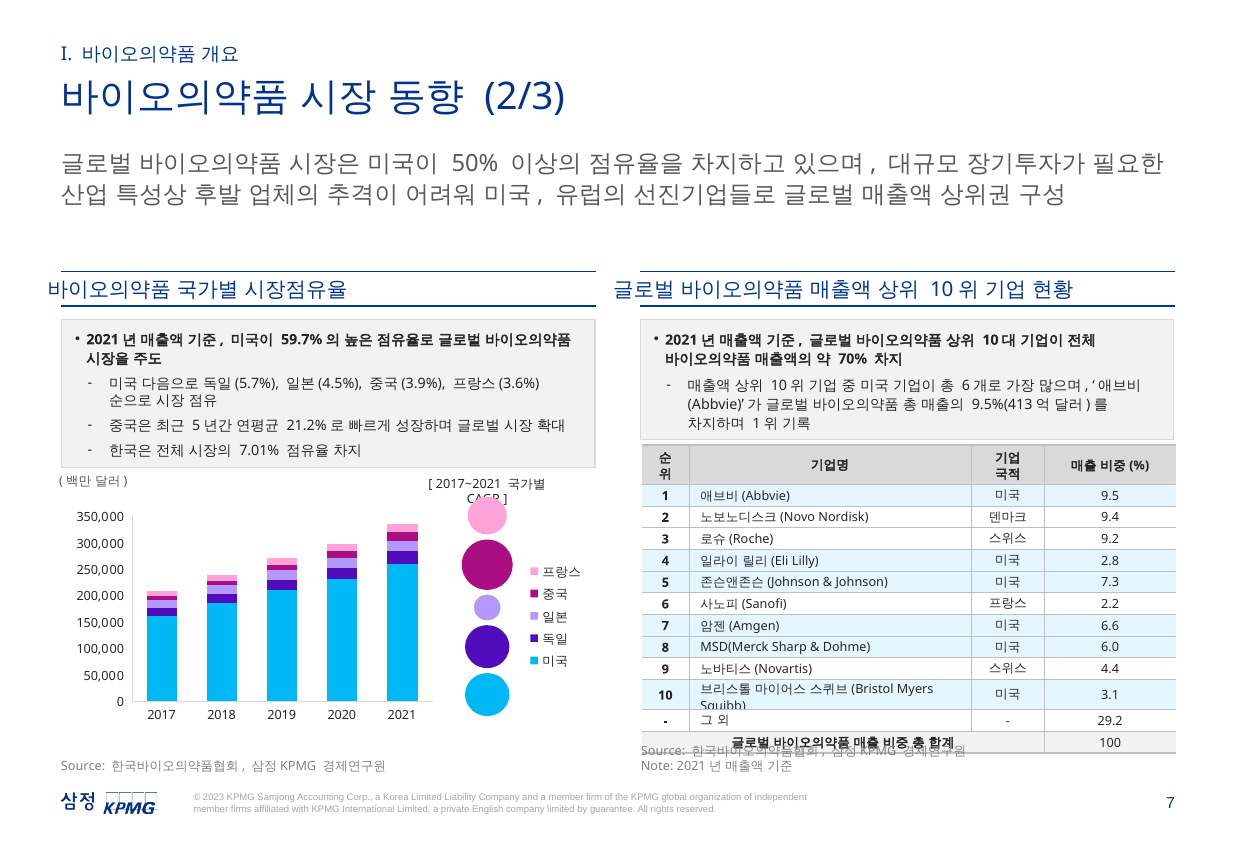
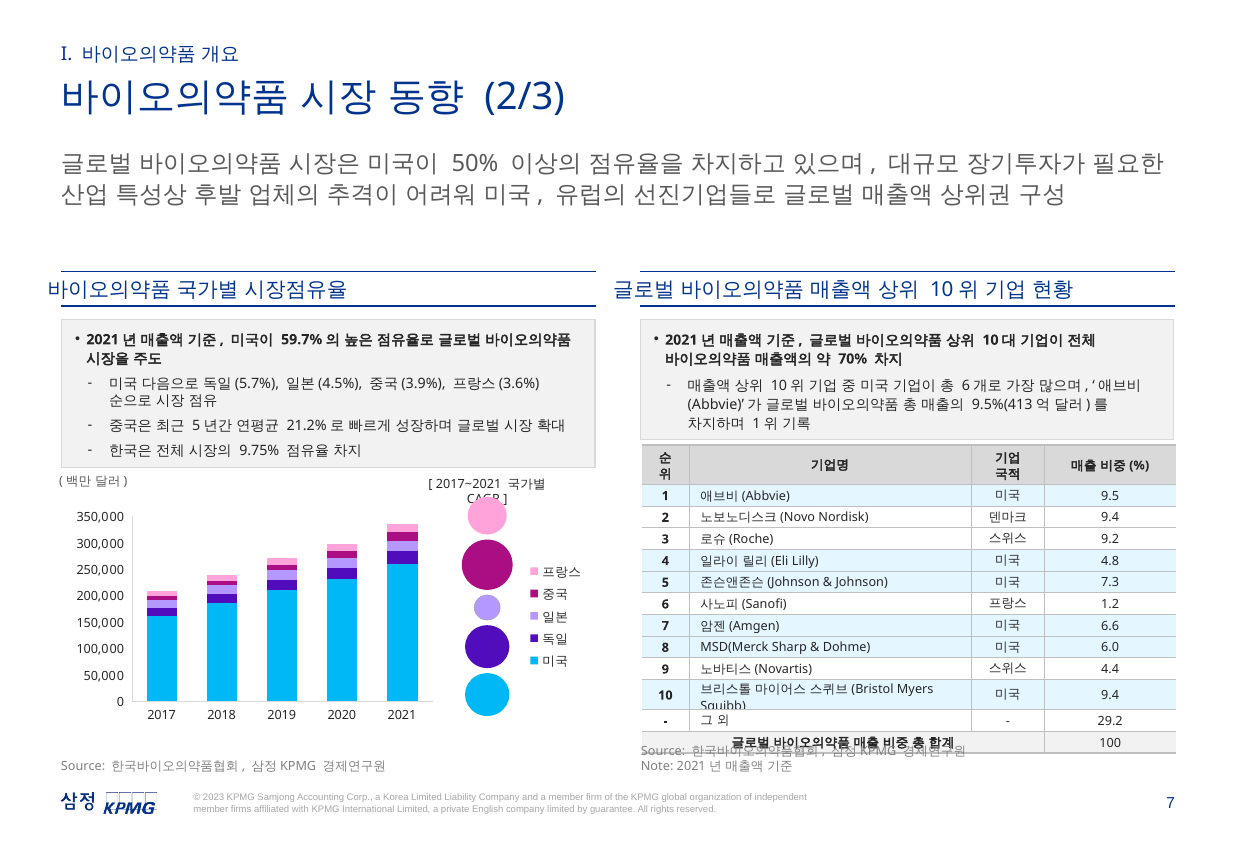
7.01%: 7.01% -> 9.75% (259, 451)
2.8: 2.8 -> 4.8 (1110, 561)
2.2: 2.2 -> 1.2 (1110, 605)
3.1: 3.1 -> 9.4 (1110, 696)
